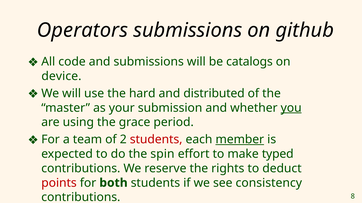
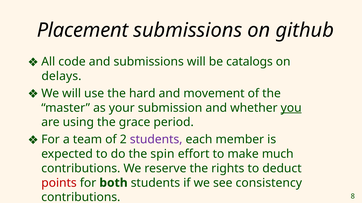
Operators: Operators -> Placement (83, 30)
device: device -> delays (61, 76)
distributed: distributed -> movement (214, 94)
students colour: red -> purple (156, 140)
member underline: present -> none (240, 140)
typed: typed -> much (278, 154)
